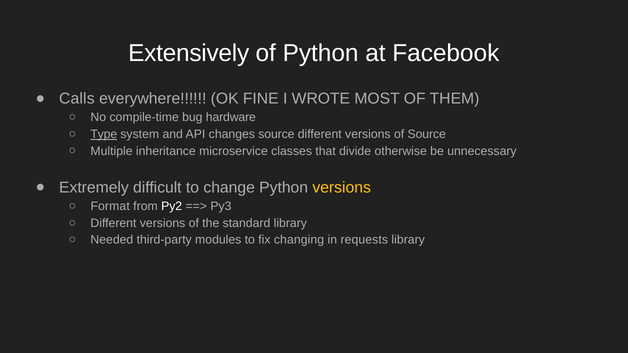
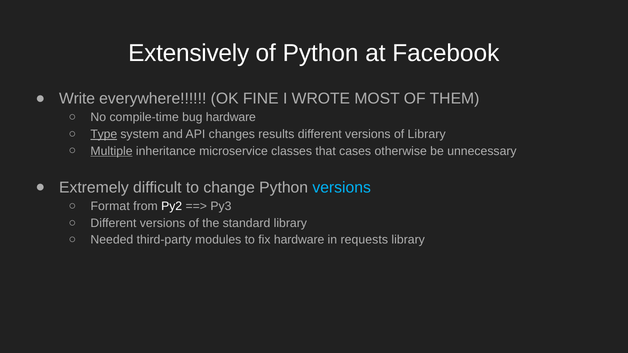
Calls: Calls -> Write (77, 99)
changes source: source -> results (276, 134)
of Source: Source -> Library (427, 134)
Multiple underline: none -> present (112, 151)
divide: divide -> cases (355, 151)
versions colour: yellow -> light blue (342, 188)
fix changing: changing -> hardware (299, 240)
